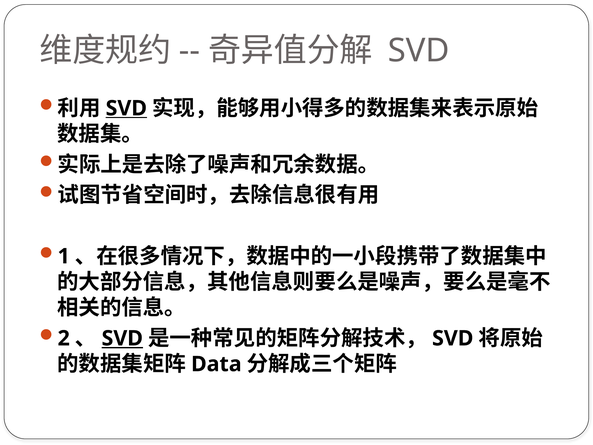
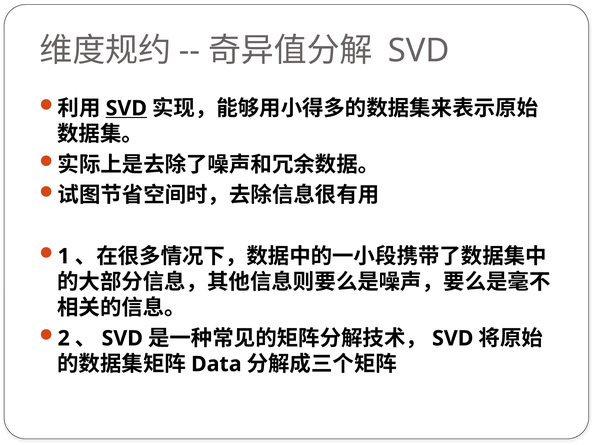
SVD underline: present -> none (122, 338)
